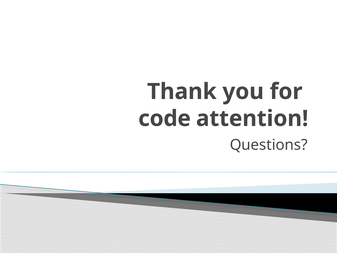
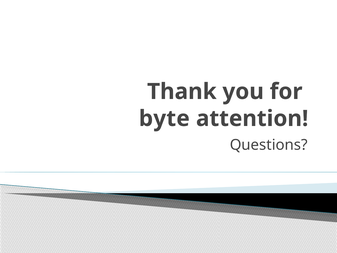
code: code -> byte (164, 118)
